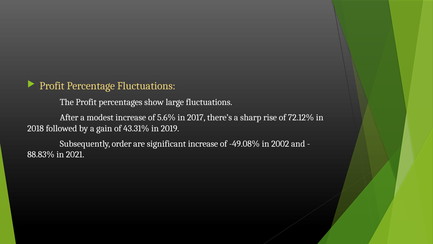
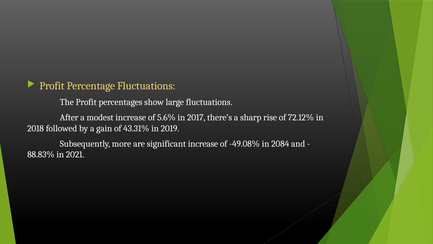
order: order -> more (122, 143)
2002: 2002 -> 2084 (280, 143)
